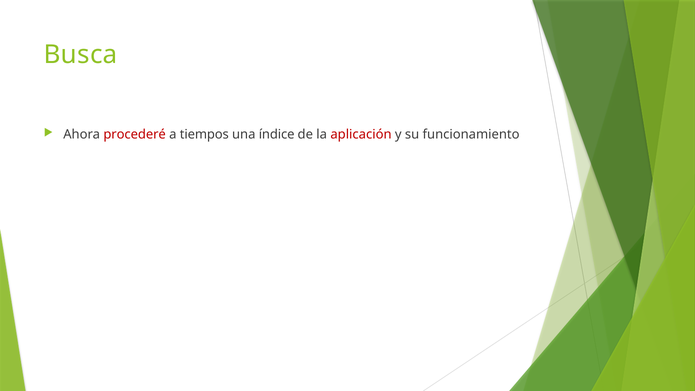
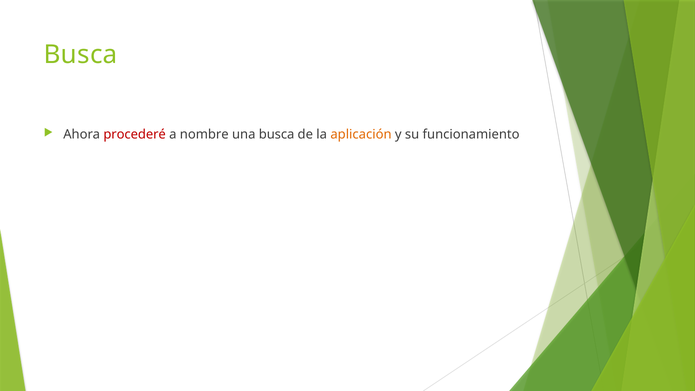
tiempos: tiempos -> nombre (204, 135)
una índice: índice -> busca (277, 135)
aplicación colour: red -> orange (361, 135)
